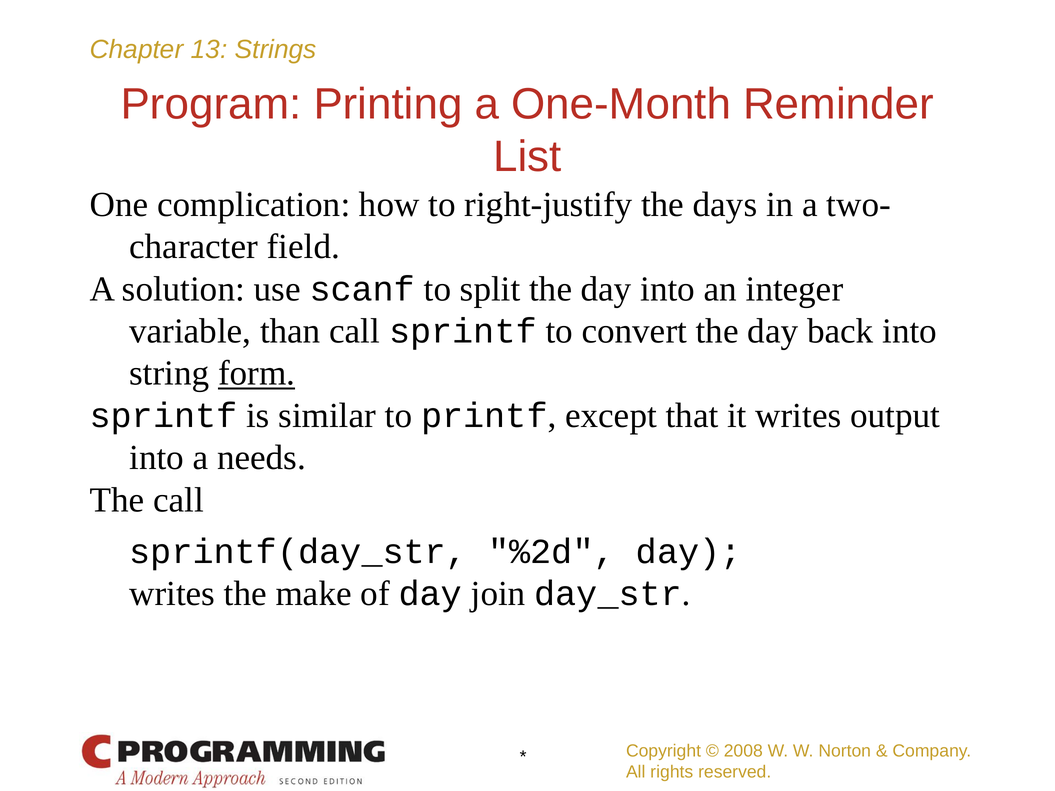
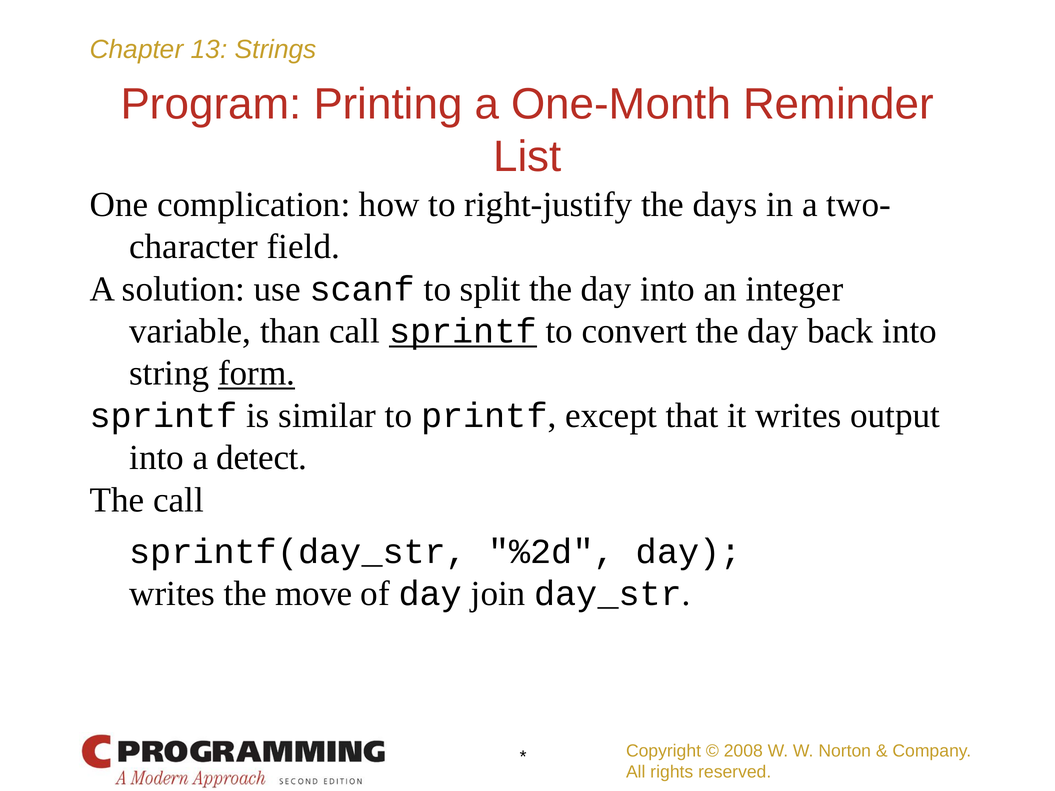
sprintf underline: none -> present (463, 331)
needs: needs -> detect (262, 458)
make: make -> move (314, 594)
